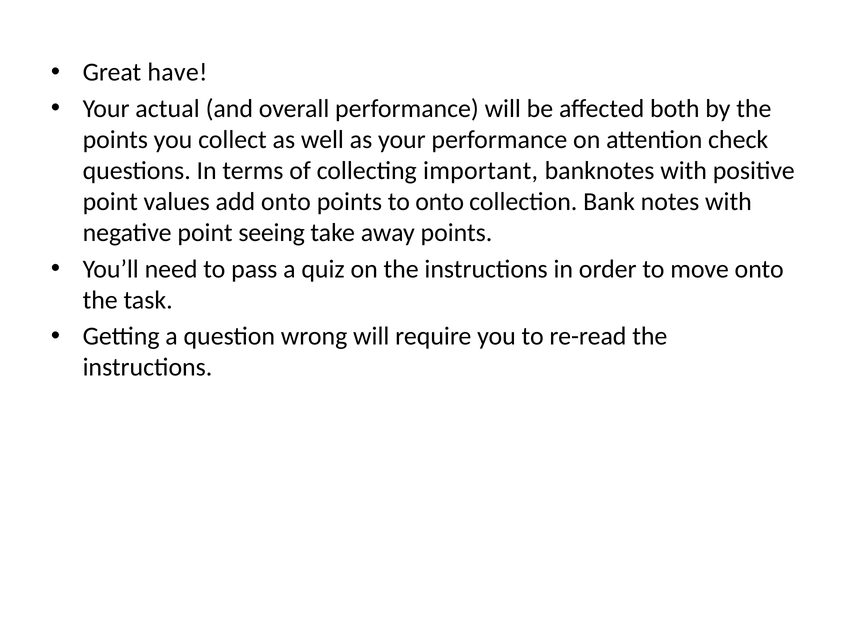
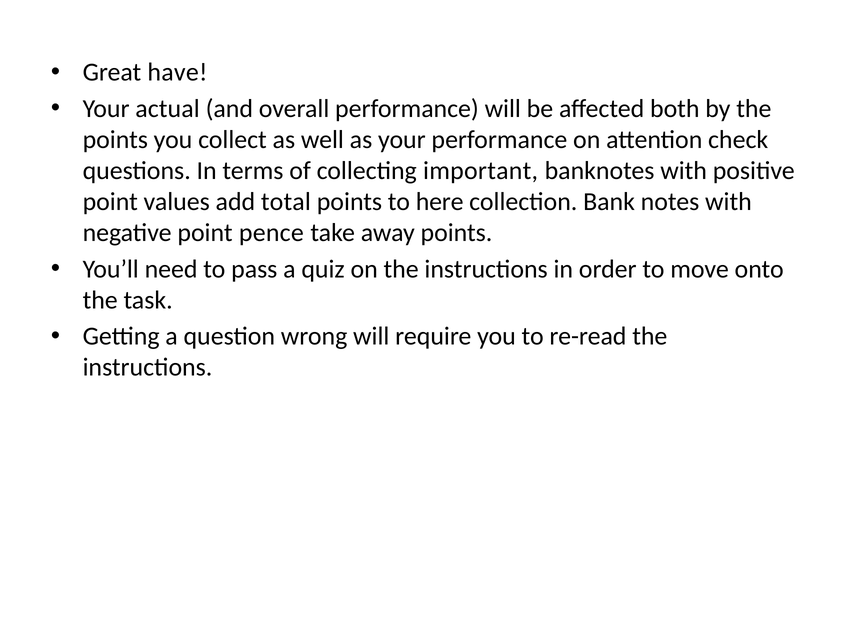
add onto: onto -> total (286, 202)
to onto: onto -> here (440, 202)
seeing: seeing -> pence (271, 233)
